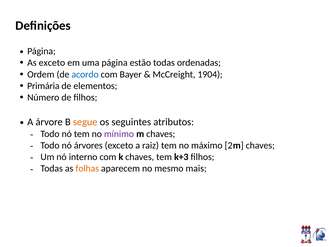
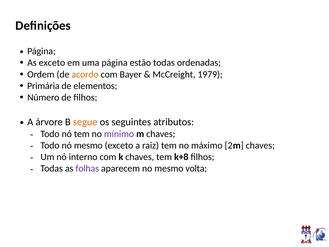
acordo colour: blue -> orange (85, 74)
1904: 1904 -> 1979 (210, 74)
nó árvores: árvores -> mesmo (88, 145)
k+3: k+3 -> k+8 (181, 157)
folhas colour: orange -> purple (87, 168)
mais: mais -> volta (196, 168)
